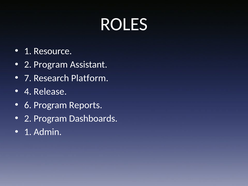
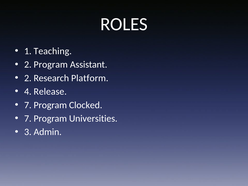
Resource: Resource -> Teaching (53, 51)
7: 7 -> 2 (28, 78)
6: 6 -> 7 (28, 105)
Reports: Reports -> Clocked (86, 105)
2: 2 -> 7 (28, 119)
Dashboards: Dashboards -> Universities (93, 119)
1: 1 -> 3 (28, 132)
